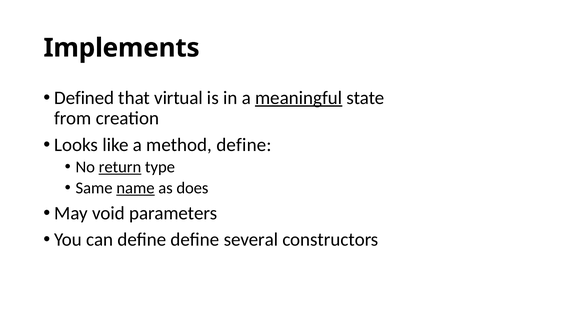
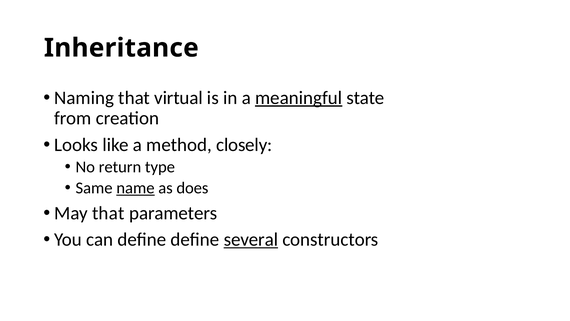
Implements: Implements -> Inheritance (121, 48)
Defined: Defined -> Naming (84, 98)
method define: define -> closely (244, 145)
return underline: present -> none (120, 167)
May void: void -> that (108, 213)
several underline: none -> present (251, 239)
